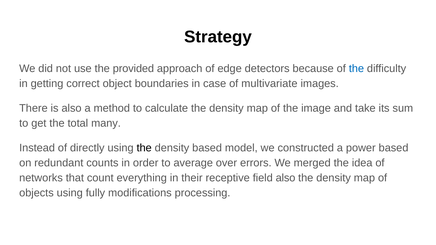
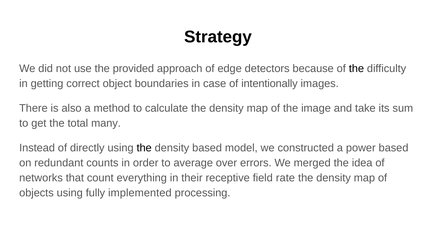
the colour: blue -> black (356, 69)
multivariate: multivariate -> intentionally (269, 84)
field also: also -> rate (285, 178)
modifications: modifications -> implemented (140, 193)
